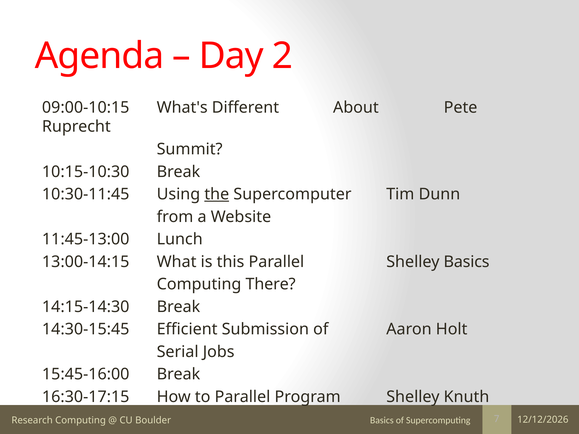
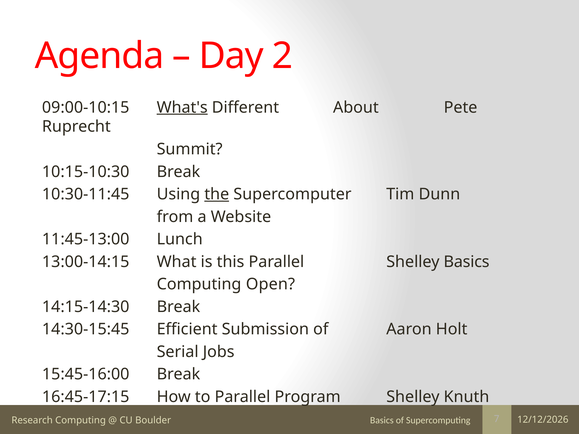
What's underline: none -> present (182, 107)
There: There -> Open (270, 284)
16:30-17:15: 16:30-17:15 -> 16:45-17:15 (86, 397)
